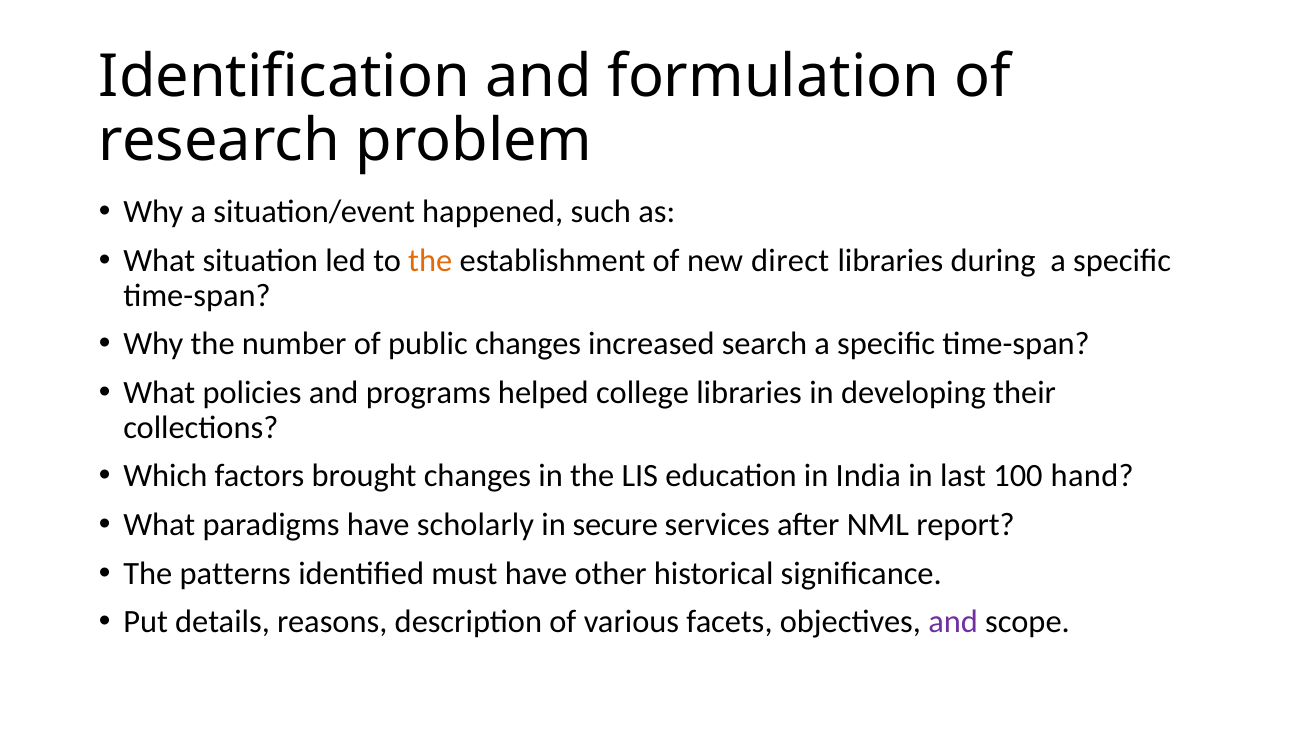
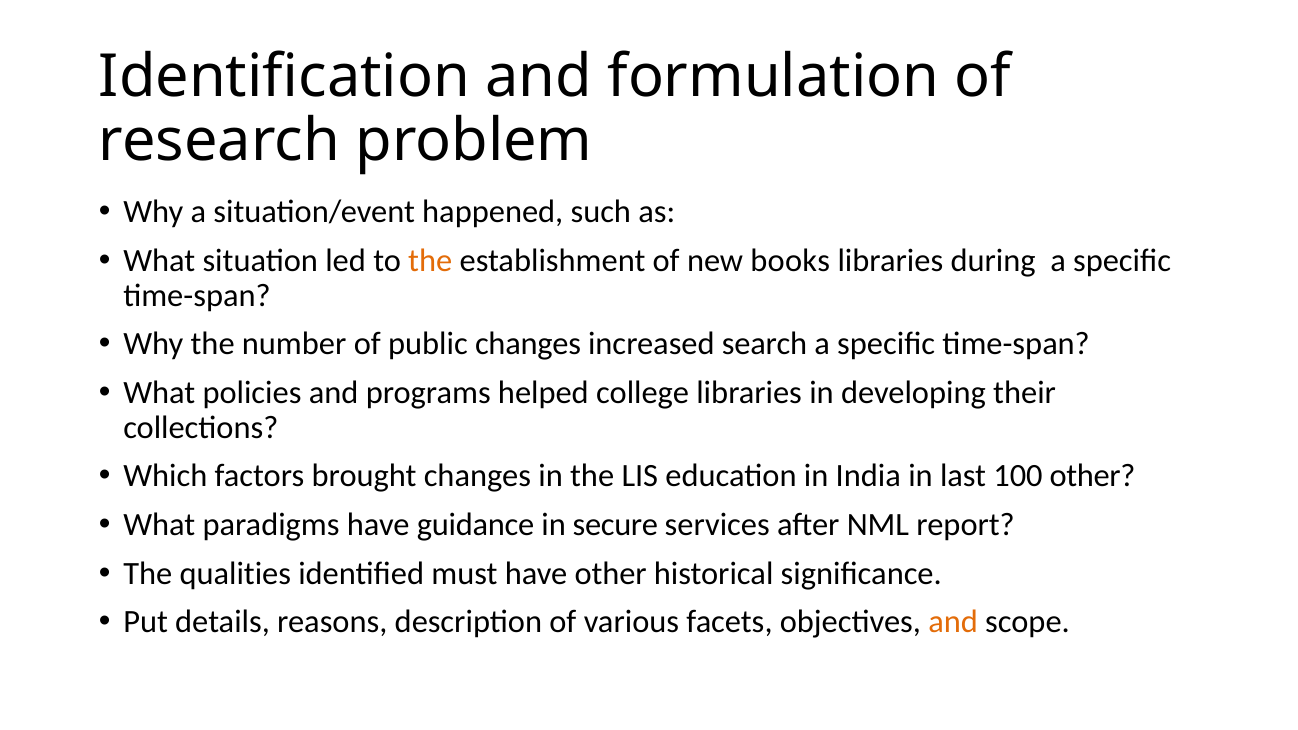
direct: direct -> books (790, 261)
100 hand: hand -> other (1092, 476)
scholarly: scholarly -> guidance (476, 525)
patterns: patterns -> qualities (235, 573)
and colour: purple -> orange (953, 622)
